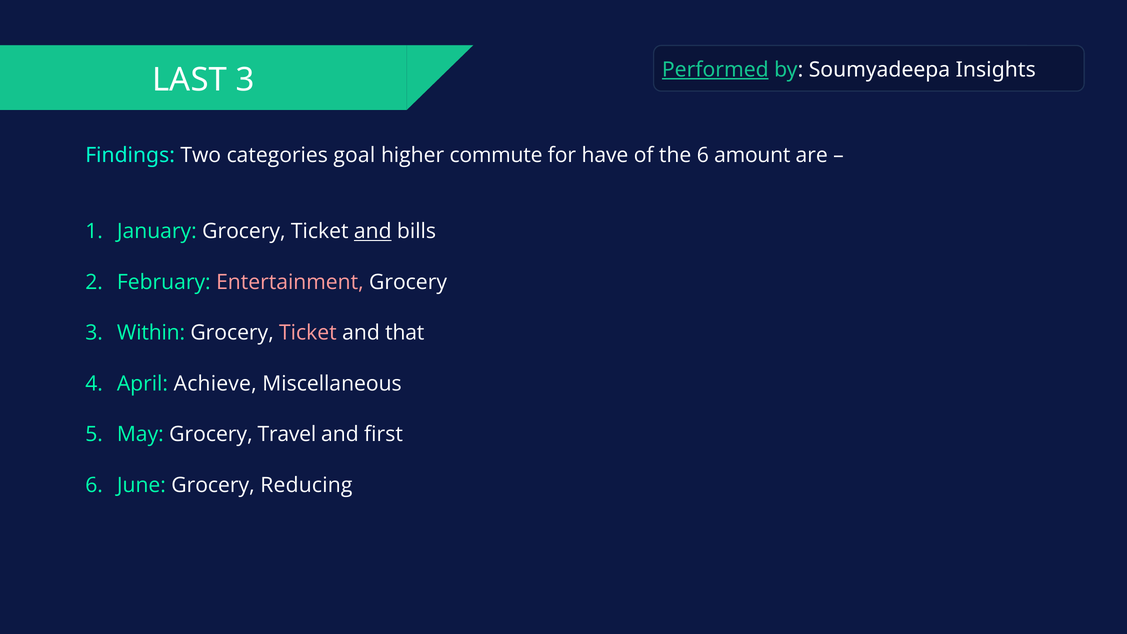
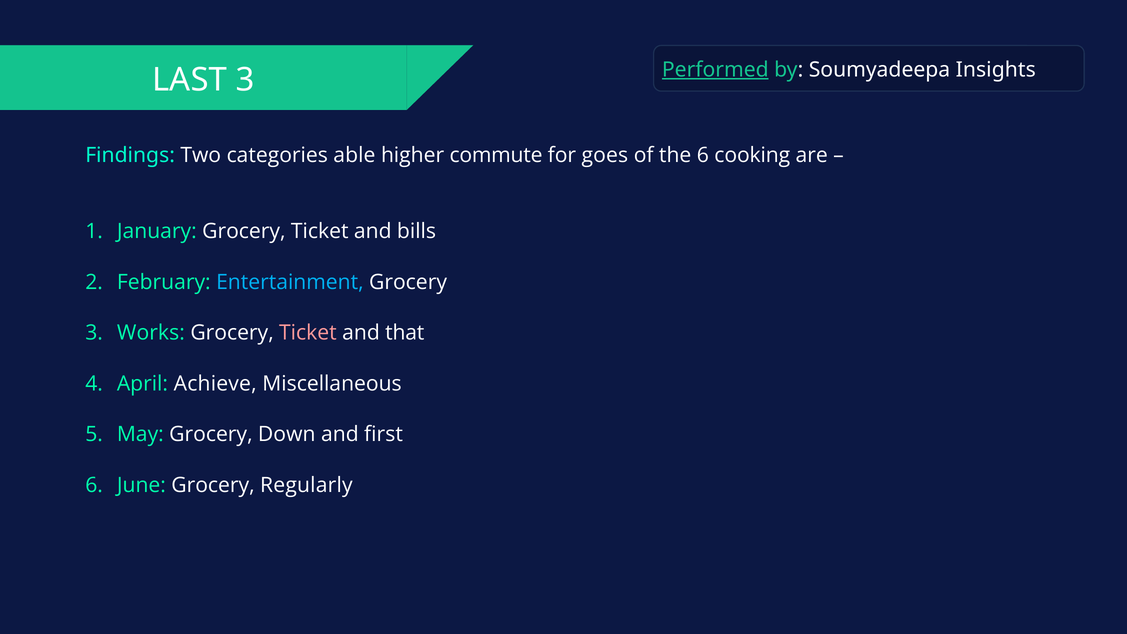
goal: goal -> able (354, 155)
have: have -> goes (605, 155)
amount: amount -> cooking (752, 155)
and underline: present -> none (373, 231)
Entertainment colour: pink -> light blue (290, 282)
Within: Within -> Works (151, 333)
Travel: Travel -> Down (287, 434)
Reducing: Reducing -> Regularly (306, 485)
